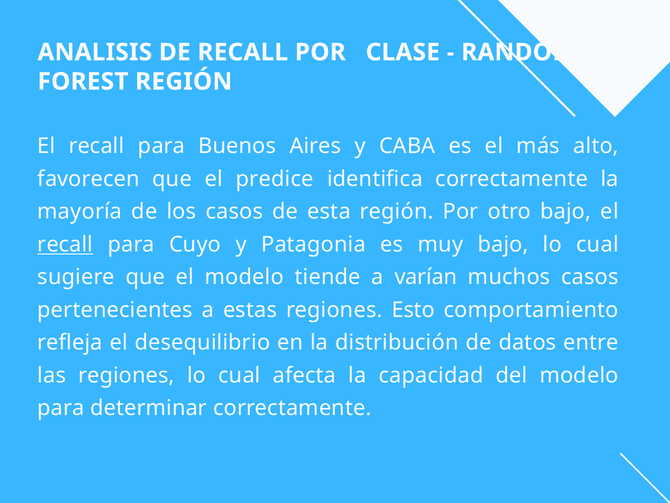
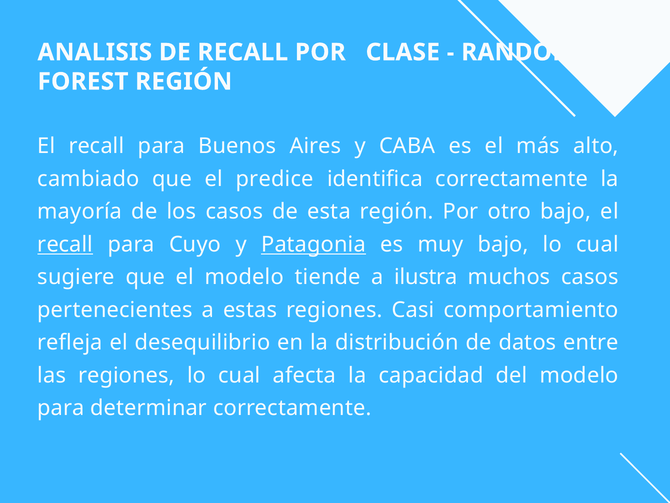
favorecen: favorecen -> cambiado (88, 179)
Patagonia underline: none -> present (313, 244)
varían: varían -> ilustra (426, 277)
Esto: Esto -> Casi (413, 310)
